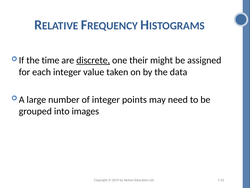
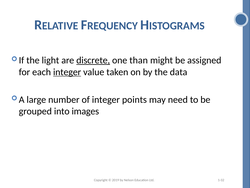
time: time -> light (50, 60)
their: their -> than (139, 60)
integer underline: none -> present (67, 72)
